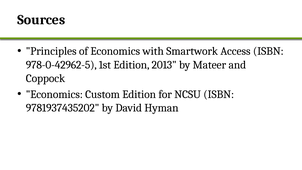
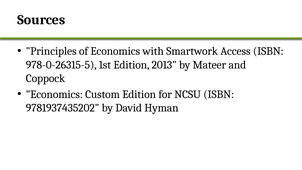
978-0-42962-5: 978-0-42962-5 -> 978-0-26315-5 (61, 65)
